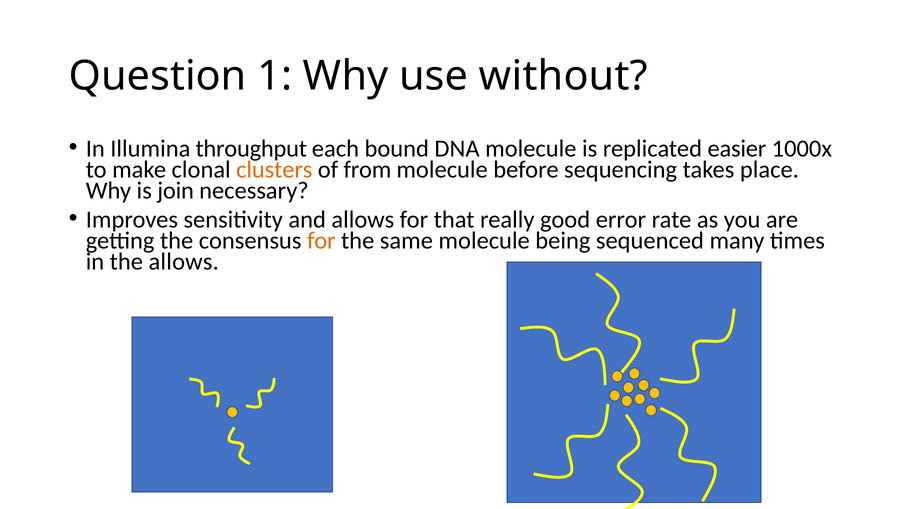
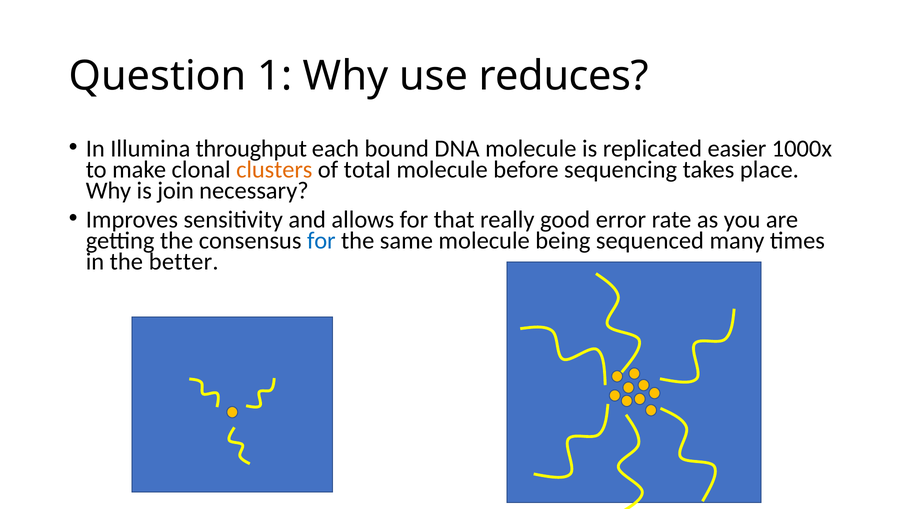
without: without -> reduces (564, 76)
from: from -> total (367, 170)
for colour: orange -> blue (321, 241)
the allows: allows -> better (184, 262)
